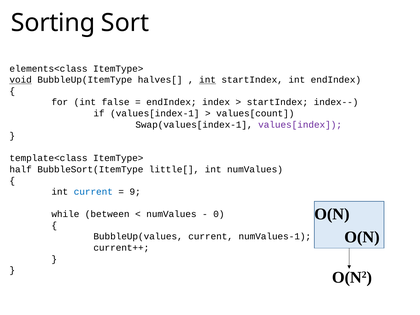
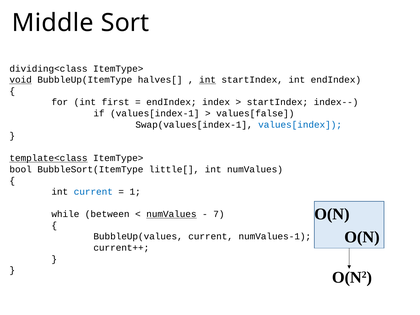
Sorting: Sorting -> Middle (53, 23)
elements<class: elements<class -> dividing<class (49, 69)
false: false -> first (116, 102)
values[count: values[count -> values[false (255, 113)
values[index colour: purple -> blue (300, 125)
template<class underline: none -> present (49, 158)
half: half -> bool (21, 169)
9: 9 -> 1 (135, 192)
numValues underline: none -> present (171, 214)
0: 0 -> 7 (219, 214)
